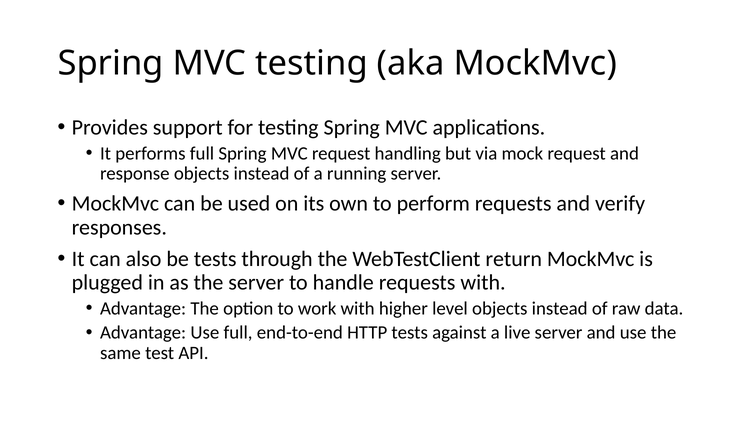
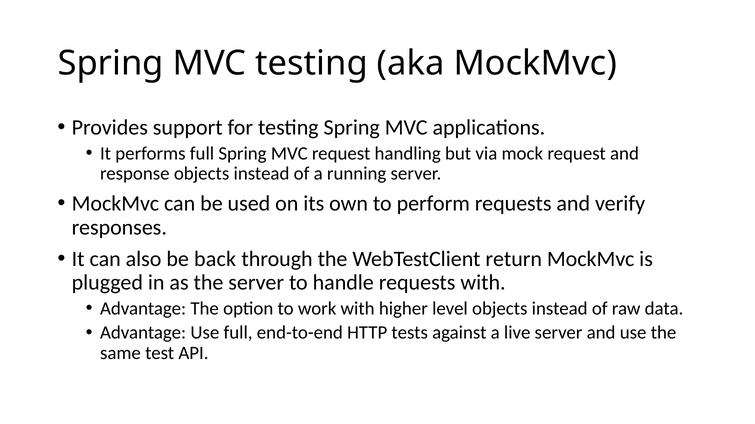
be tests: tests -> back (215, 259)
